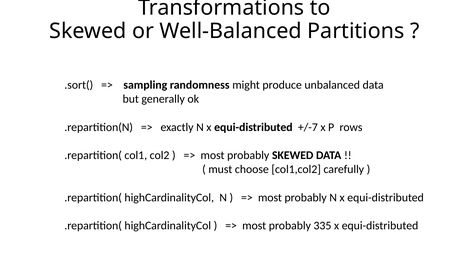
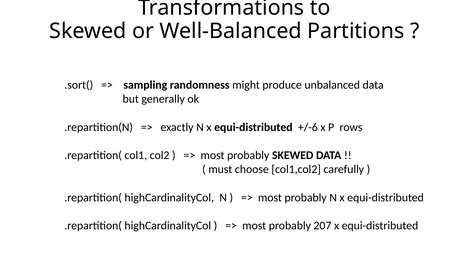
+/-7: +/-7 -> +/-6 (308, 127)
335: 335 -> 207 (322, 226)
